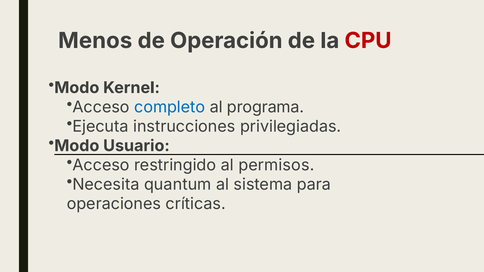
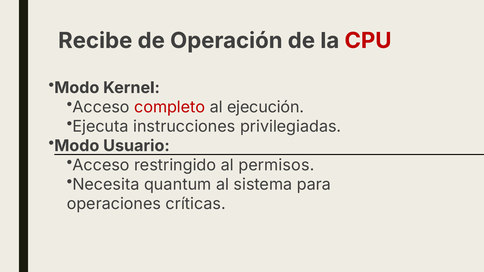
Menos: Menos -> Recibe (95, 41)
completo colour: blue -> red (170, 107)
programa: programa -> ejecución (266, 107)
